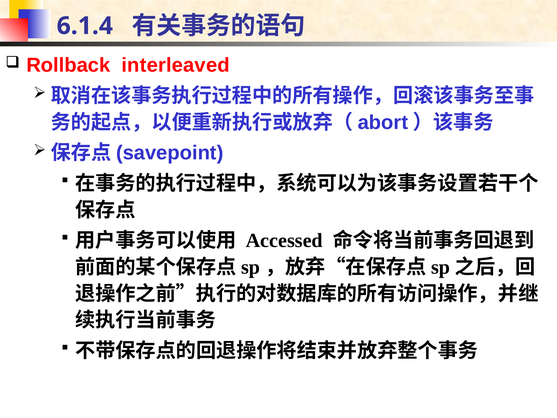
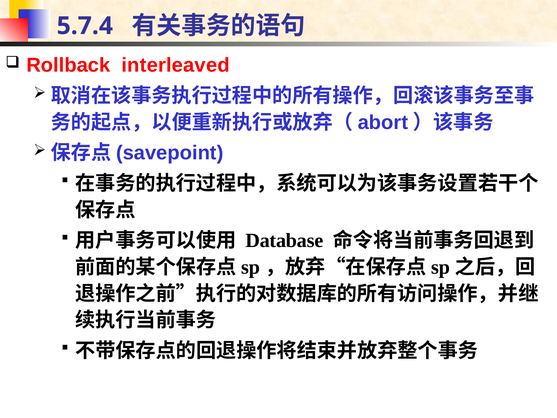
6.1.4: 6.1.4 -> 5.7.4 (85, 26)
Accessed: Accessed -> Database (284, 241)
